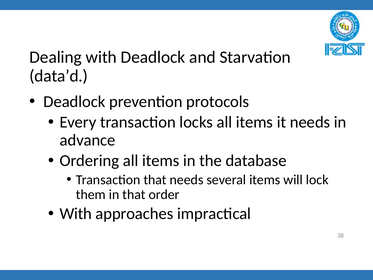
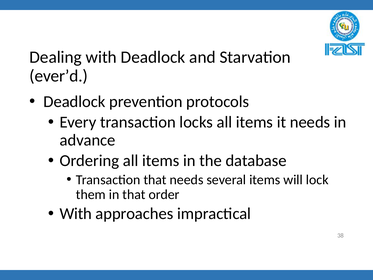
data’d: data’d -> ever’d (59, 76)
